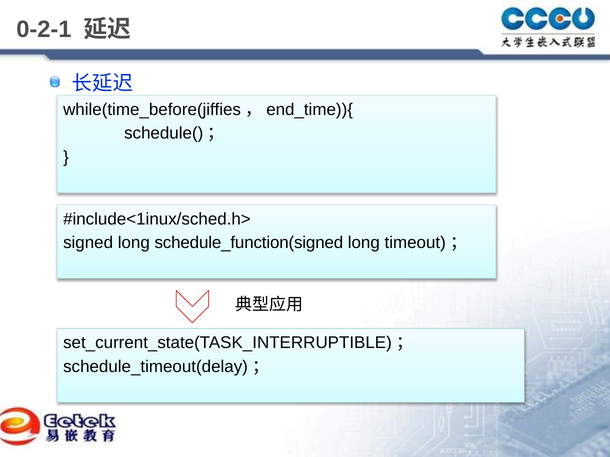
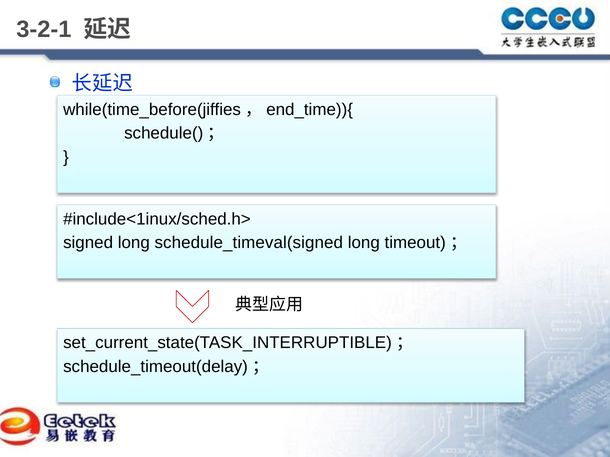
0-2-1: 0-2-1 -> 3-2-1 (44, 30)
schedule_function(signed: schedule_function(signed -> schedule_timeval(signed (249, 243)
